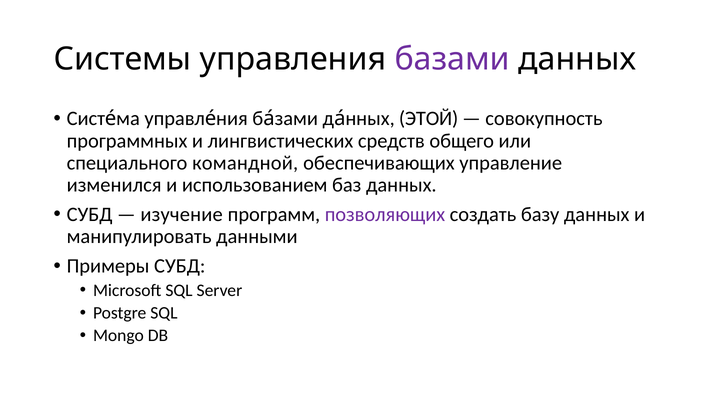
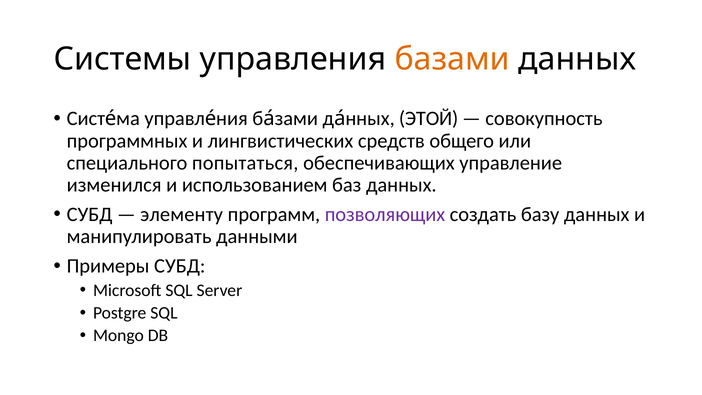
базами colour: purple -> orange (452, 59)
командной: командной -> попытаться (245, 163)
изучение: изучение -> элементу (182, 214)
